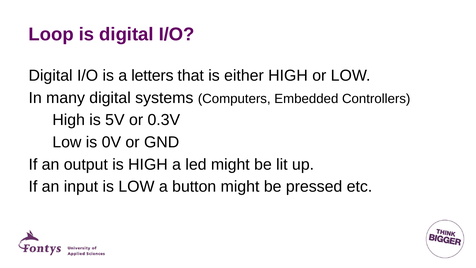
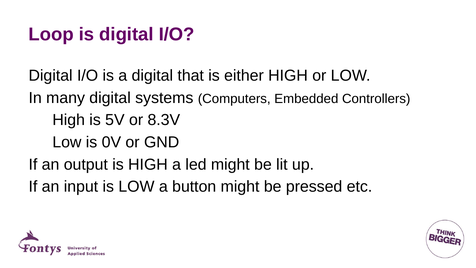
a letters: letters -> digital (152, 75)
0.3V: 0.3V -> 8.3V (164, 120)
